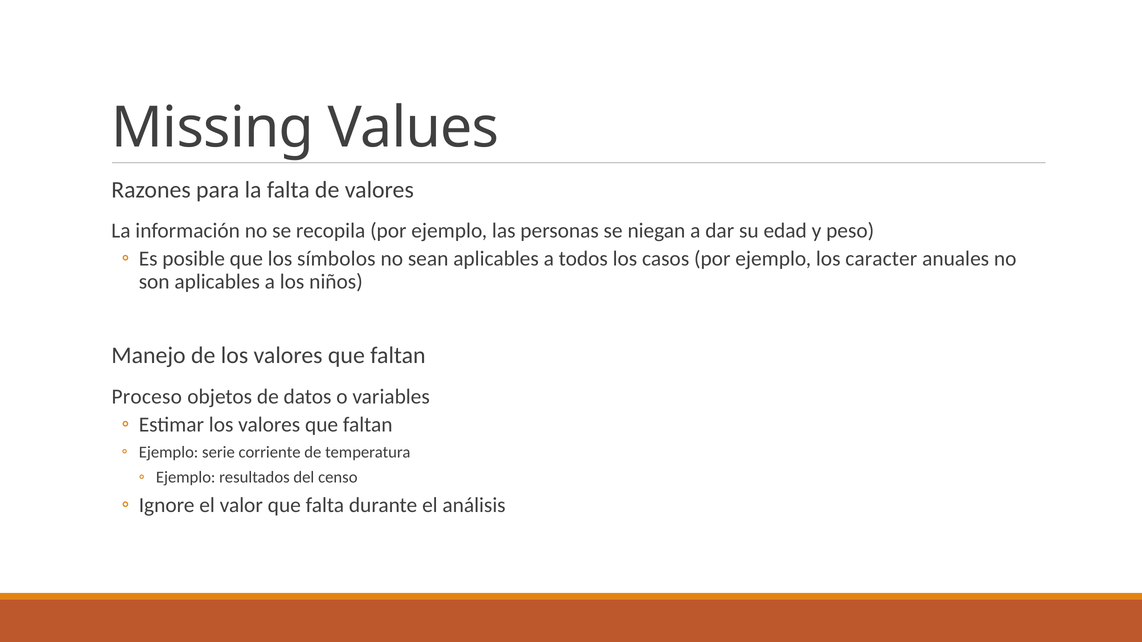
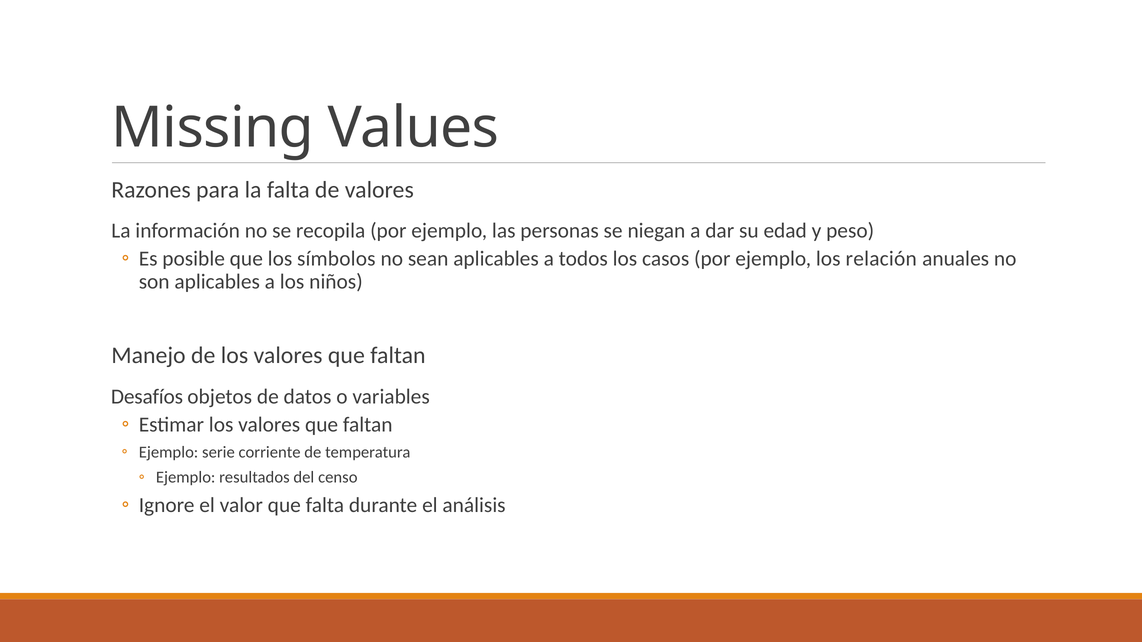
caracter: caracter -> relación (881, 259)
Proceso: Proceso -> Desafíos (147, 397)
